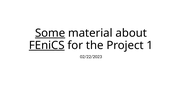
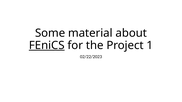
Some underline: present -> none (50, 33)
